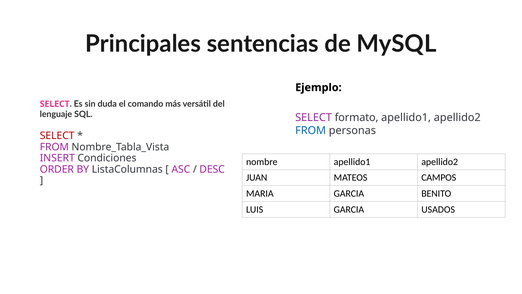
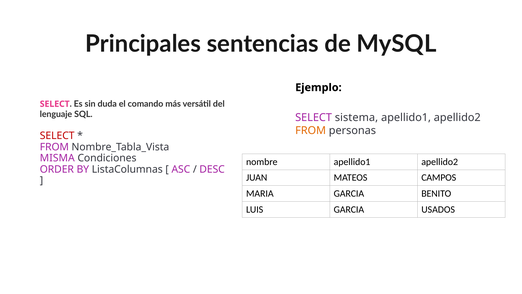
formato: formato -> sistema (356, 117)
FROM colour: blue -> orange (311, 131)
INSERT: INSERT -> MISMA (57, 158)
